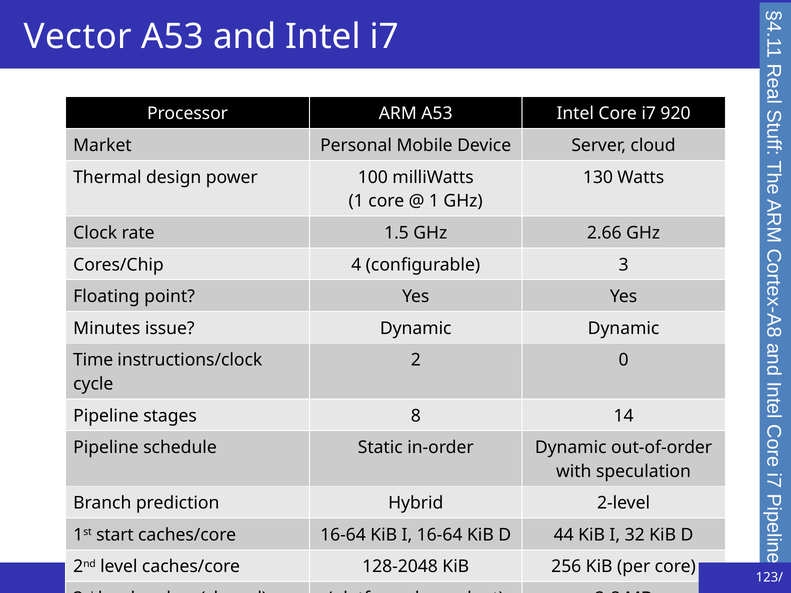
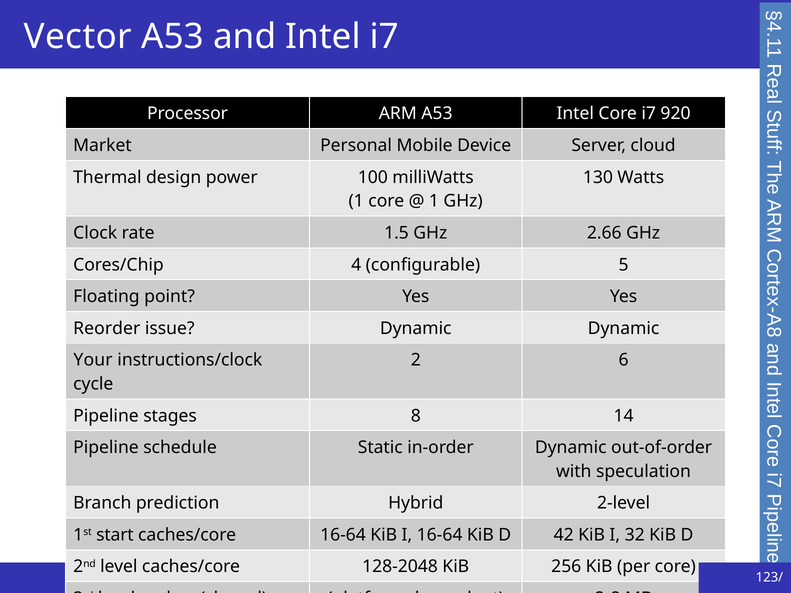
3: 3 -> 5 (624, 265)
Minutes: Minutes -> Reorder (107, 328)
Time: Time -> Your (93, 360)
0: 0 -> 6 (624, 360)
44: 44 -> 42 (564, 535)
